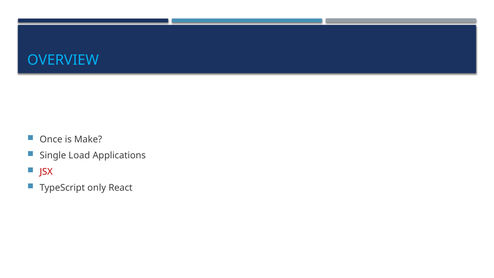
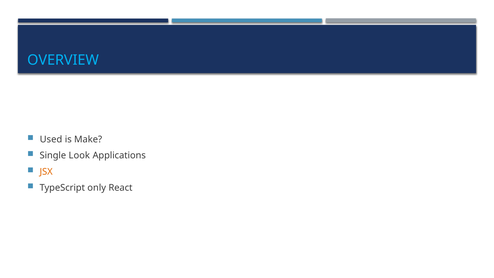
Once: Once -> Used (51, 139)
Load: Load -> Look (79, 155)
JSX colour: red -> orange (46, 172)
